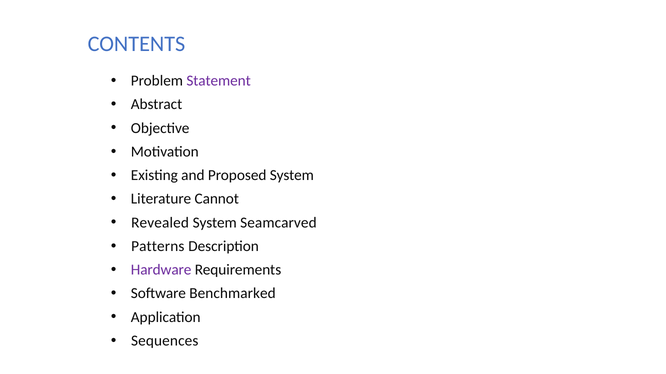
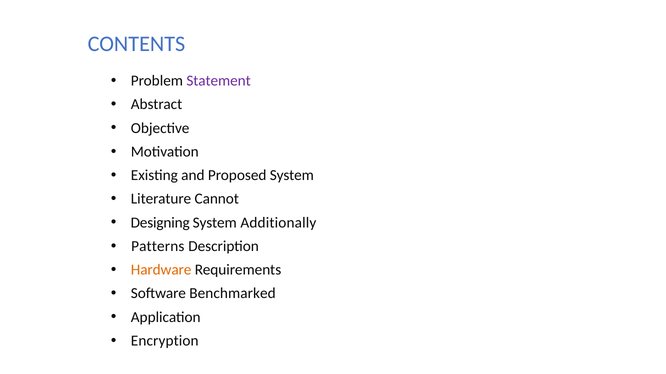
Revealed: Revealed -> Designing (160, 223)
Seamcarved: Seamcarved -> Additionally (278, 223)
Hardware colour: purple -> orange (161, 270)
Sequences: Sequences -> Encryption (165, 341)
